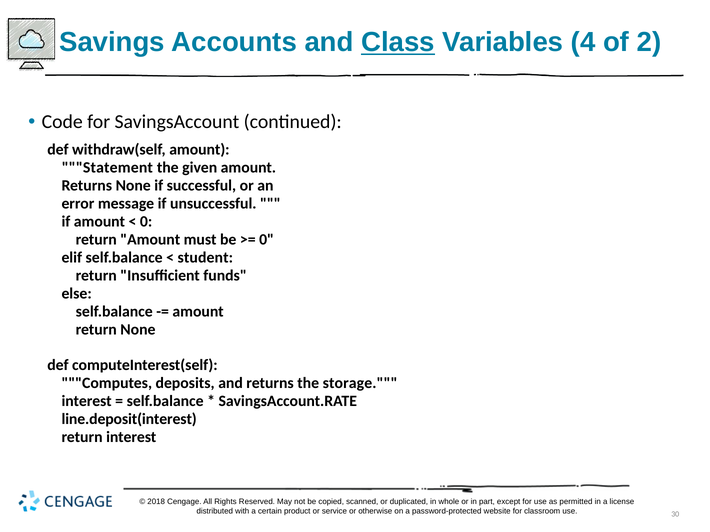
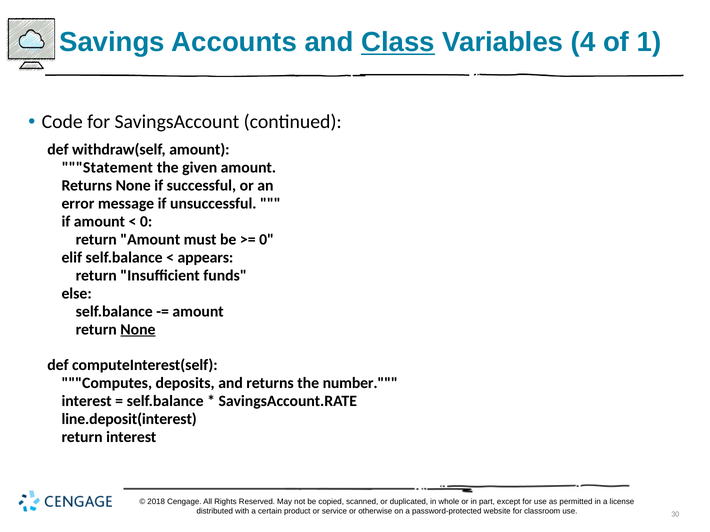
2: 2 -> 1 (649, 42)
student: student -> appears (205, 258)
None underline: none -> present (138, 330)
storage: storage -> number (360, 384)
